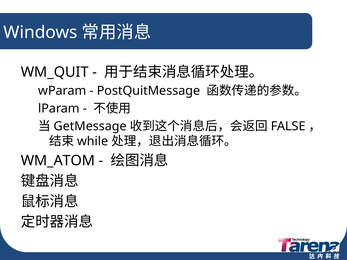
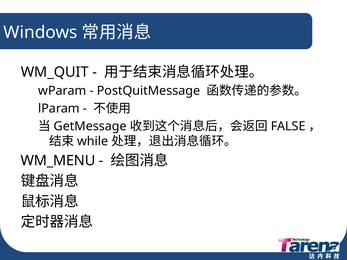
WM_ATOM: WM_ATOM -> WM_MENU (58, 161)
